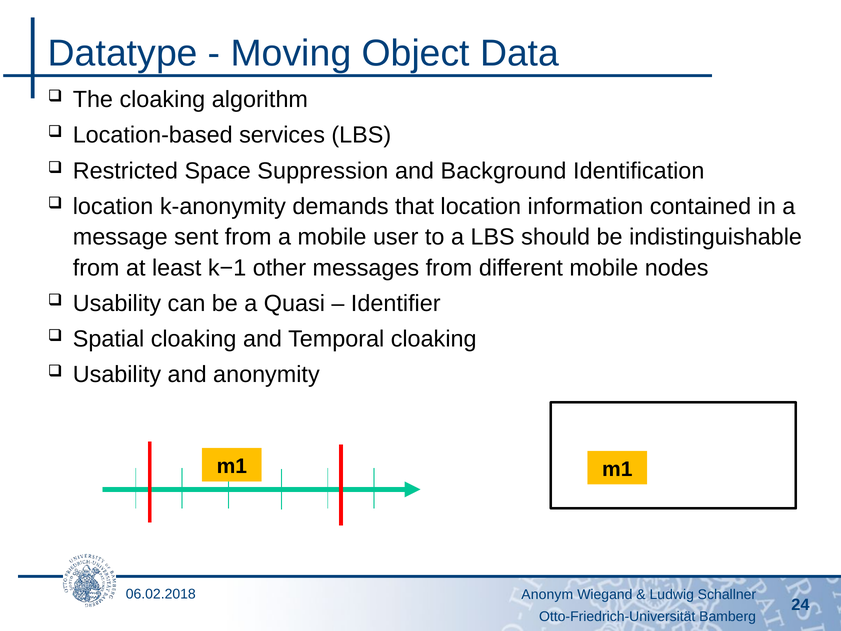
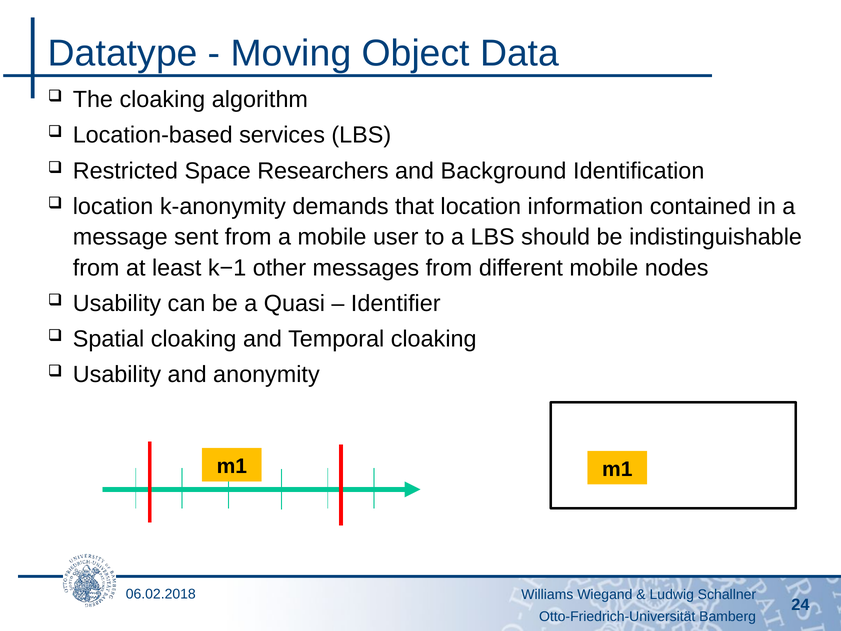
Suppression: Suppression -> Researchers (323, 171)
Anonym: Anonym -> Williams (547, 594)
